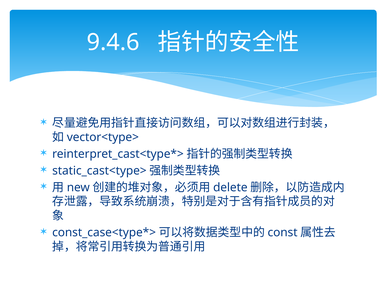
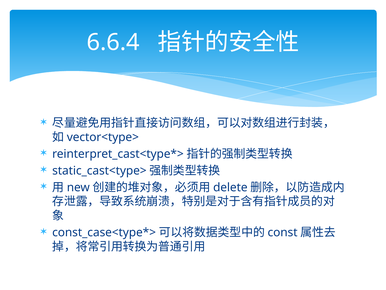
9.4.6: 9.4.6 -> 6.6.4 (113, 42)
